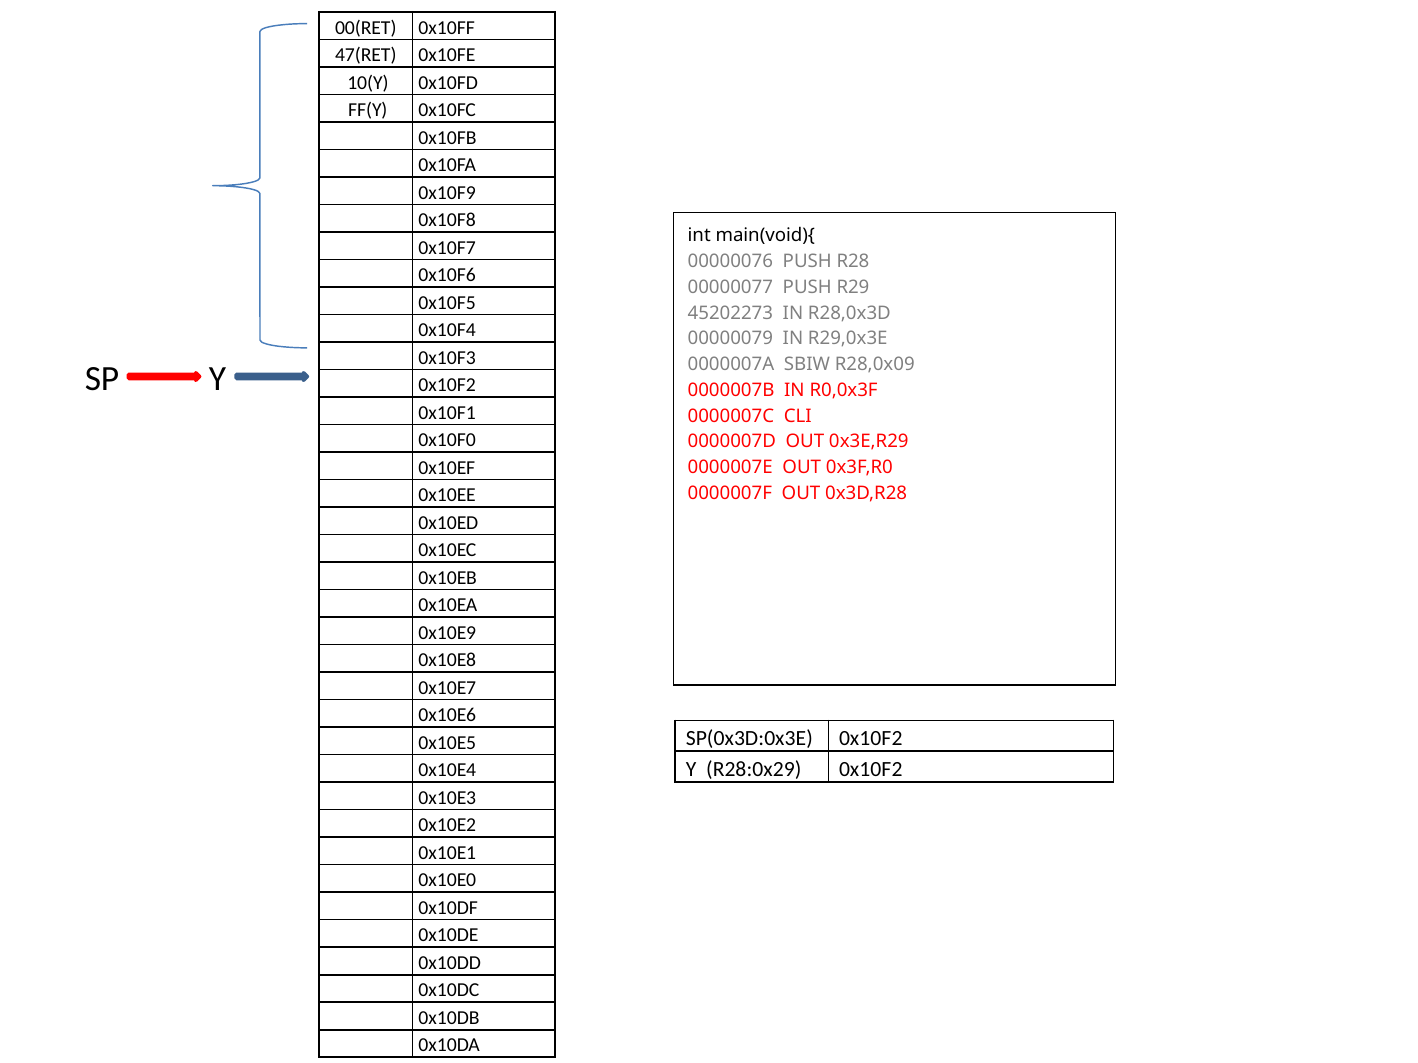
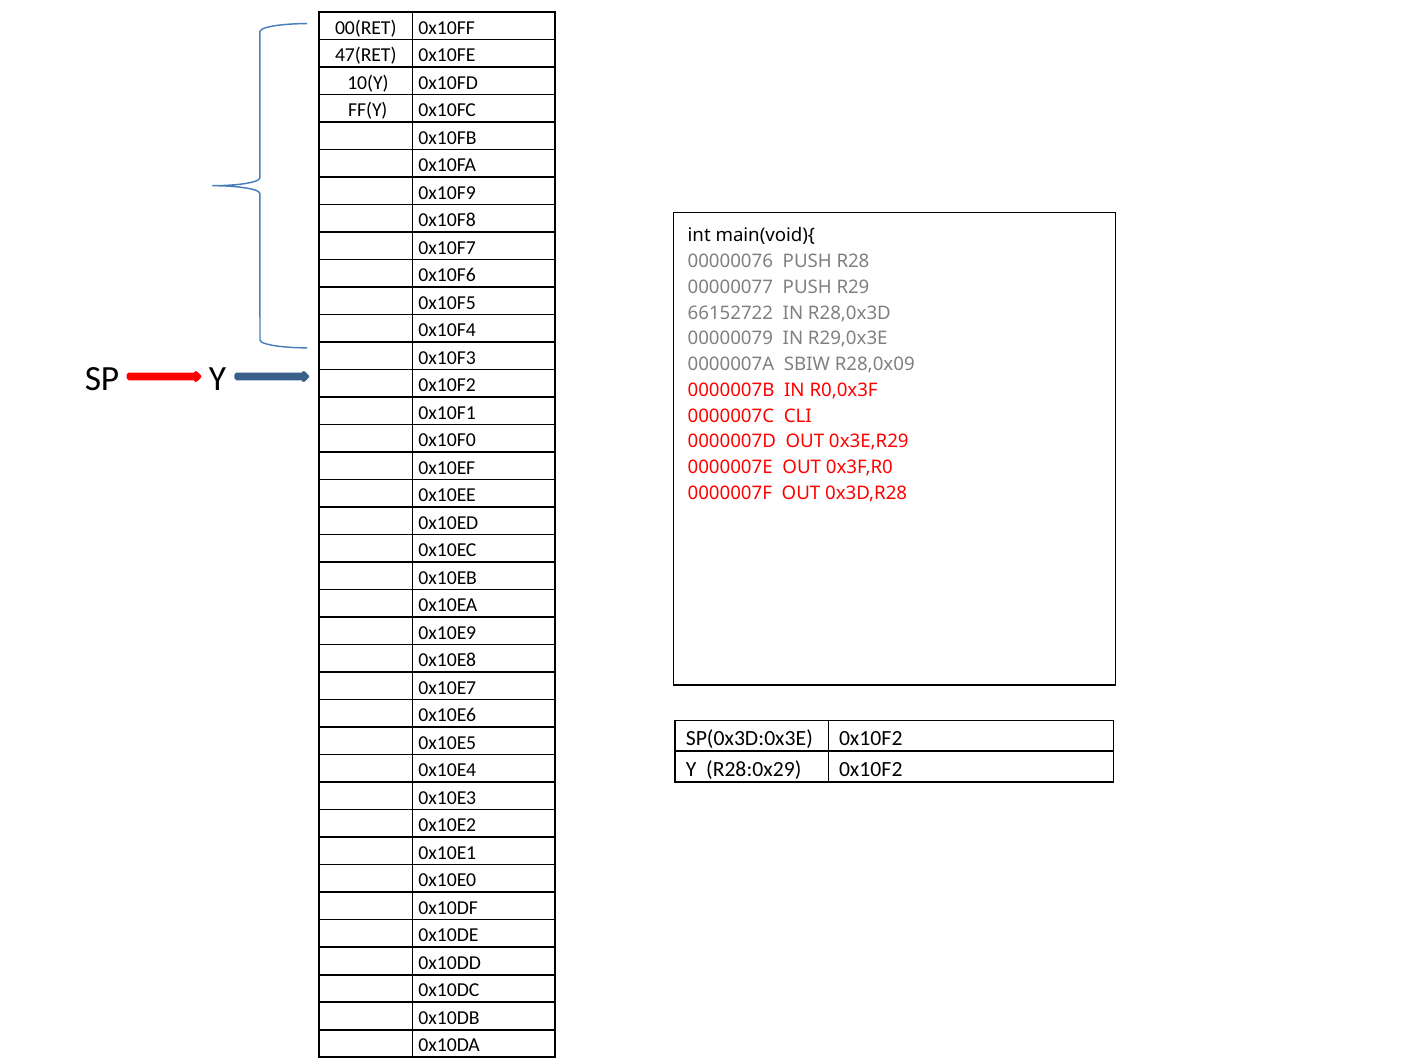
45202273: 45202273 -> 66152722 (730, 313)
